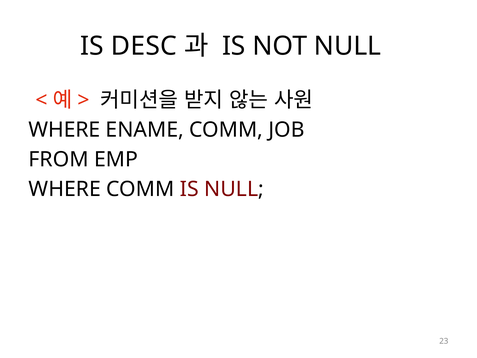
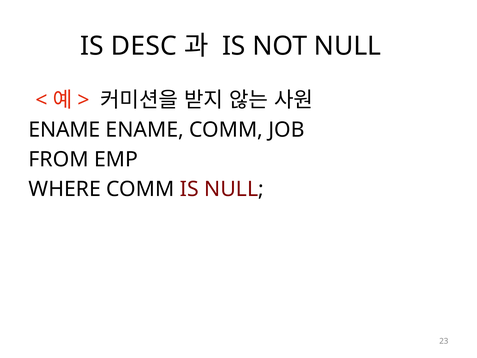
WHERE: WHERE -> ENAME (64, 130)
